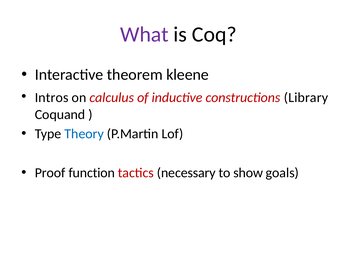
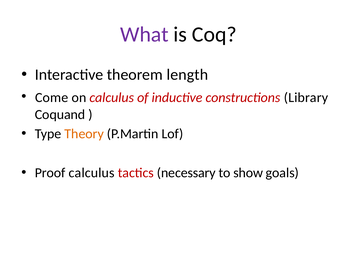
kleene: kleene -> length (187, 75)
Intros: Intros -> Come (52, 98)
Theory colour: blue -> orange (84, 134)
Proof function: function -> calculus (92, 173)
